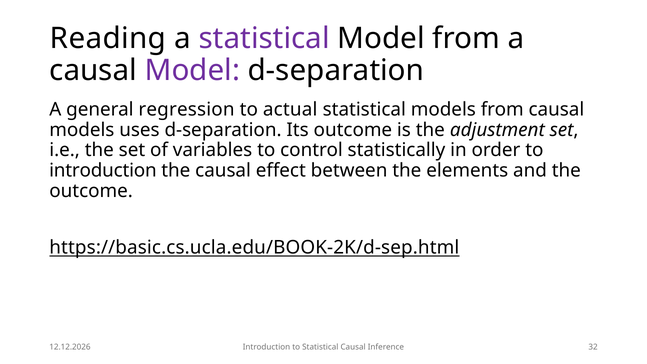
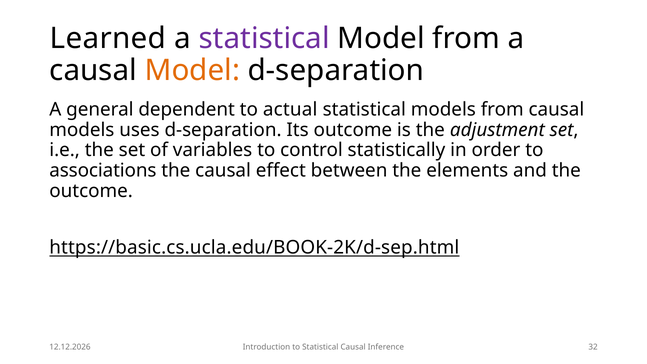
Reading: Reading -> Learned (108, 38)
Model colour: purple -> orange (192, 70)
regression: regression -> dependent (187, 109)
introduction: introduction -> associations (103, 171)
